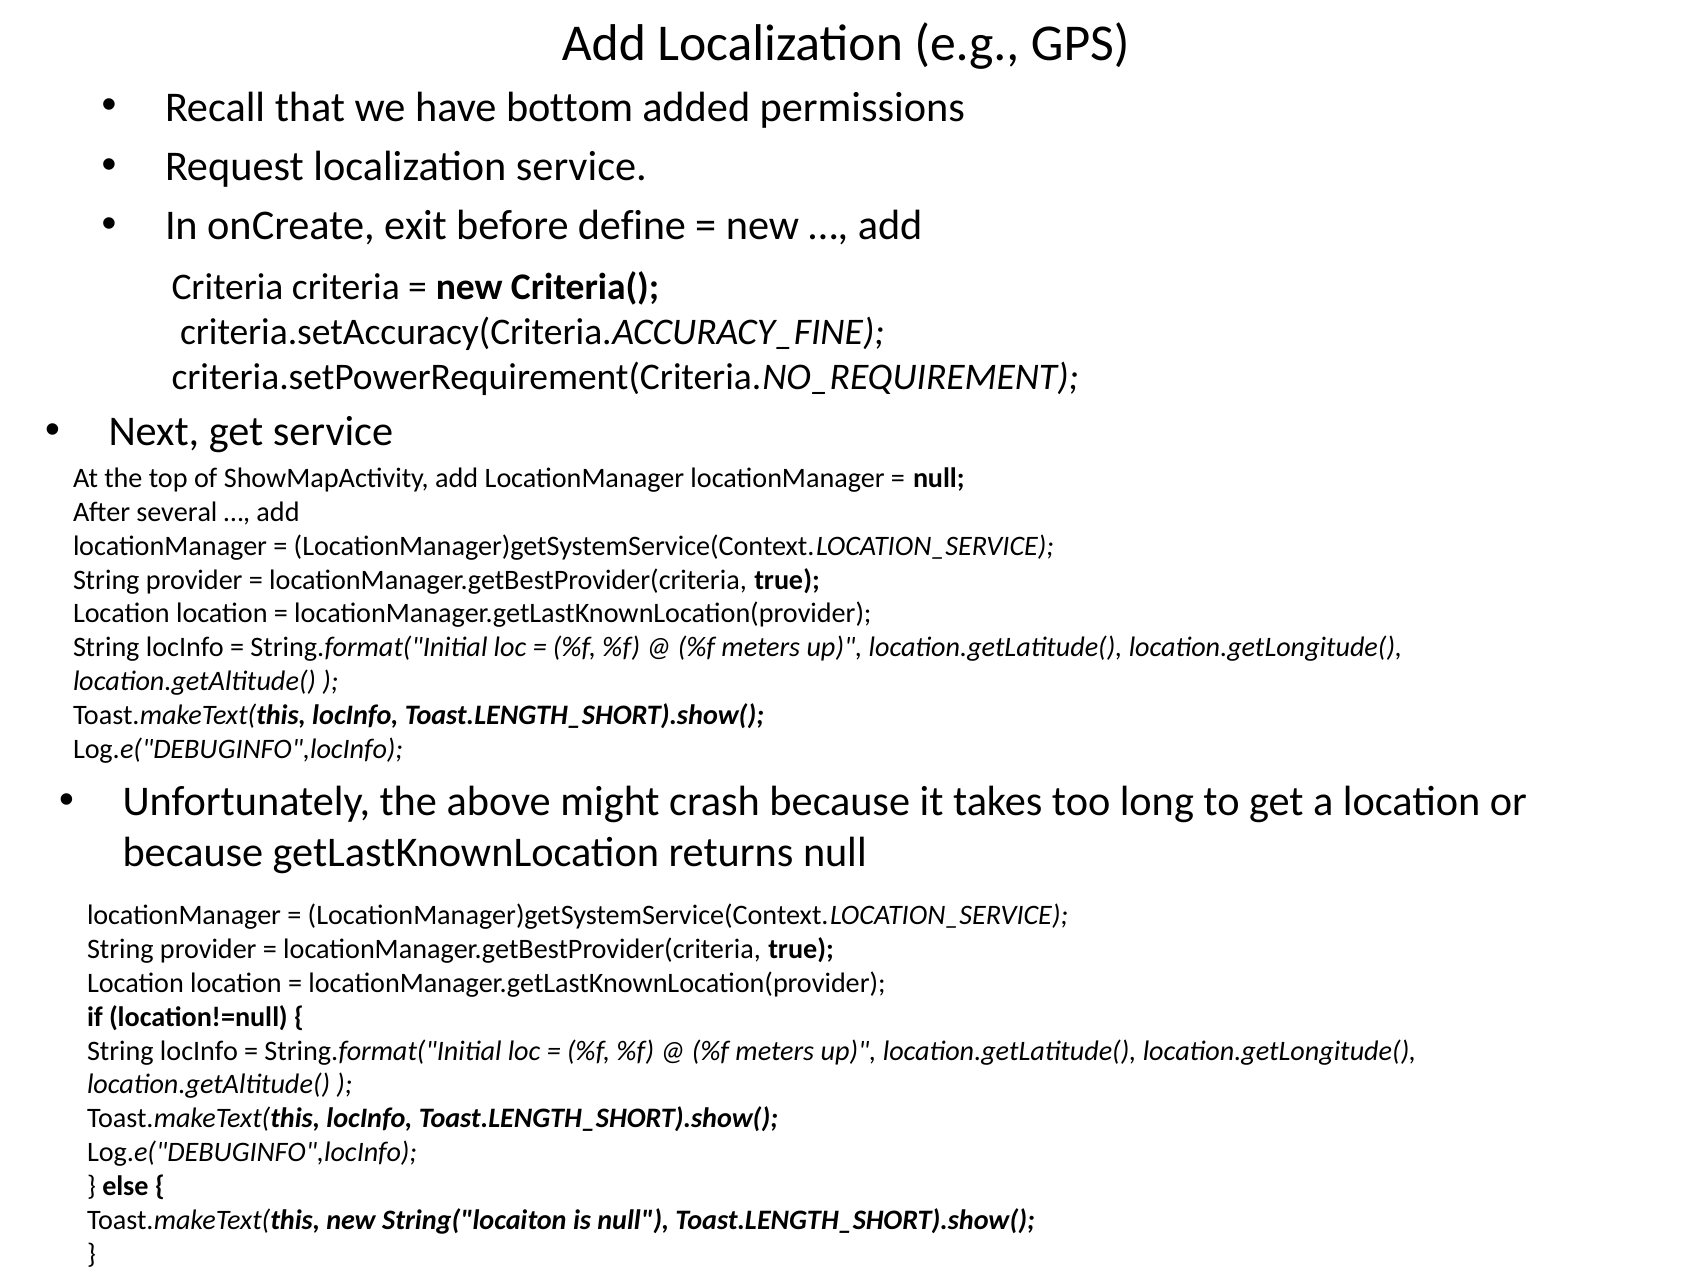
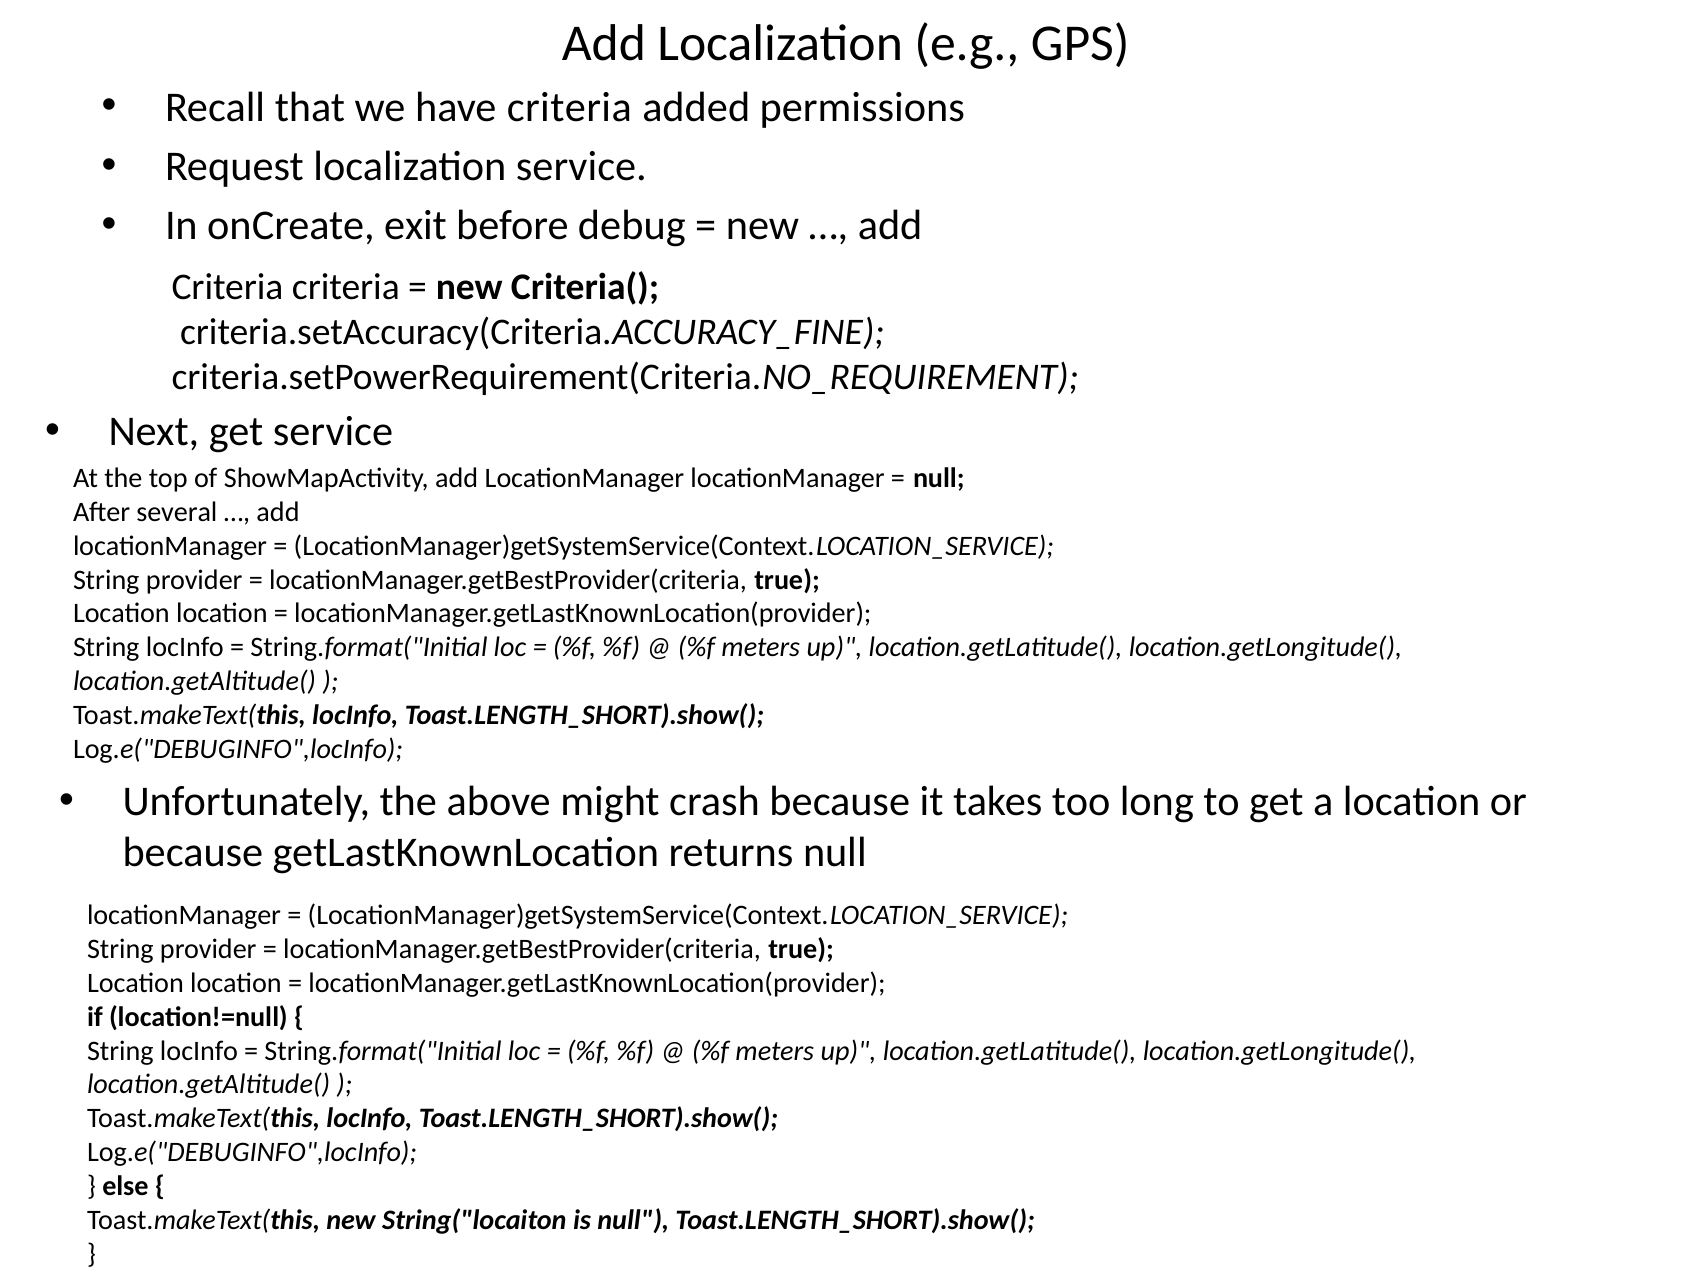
have bottom: bottom -> criteria (569, 107)
define: define -> debug (632, 226)
